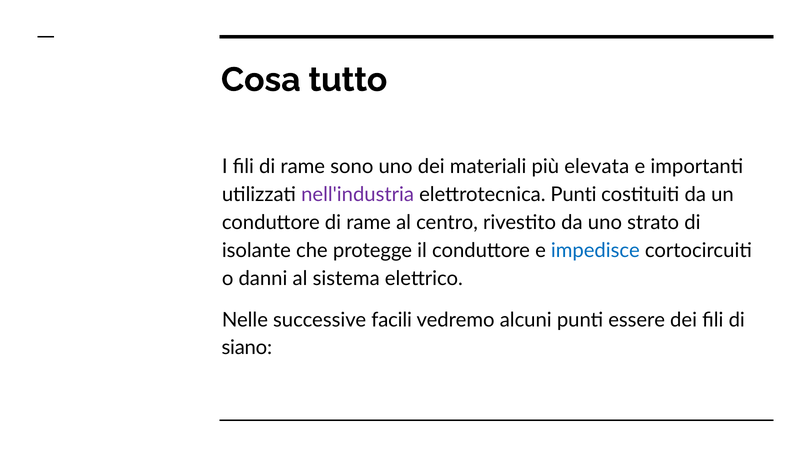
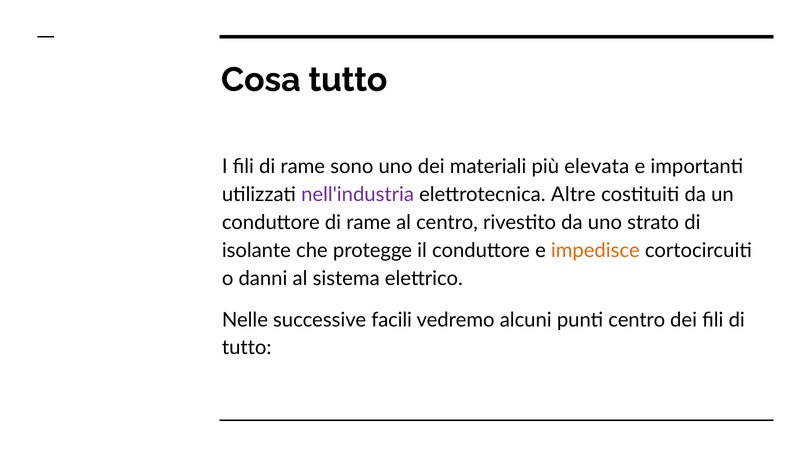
elettrotecnica Punti: Punti -> Altre (573, 195)
impedisce colour: blue -> orange (595, 251)
punti essere: essere -> centro (637, 320)
siano: siano -> tutto (247, 348)
